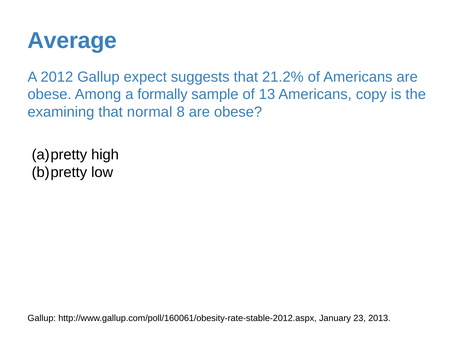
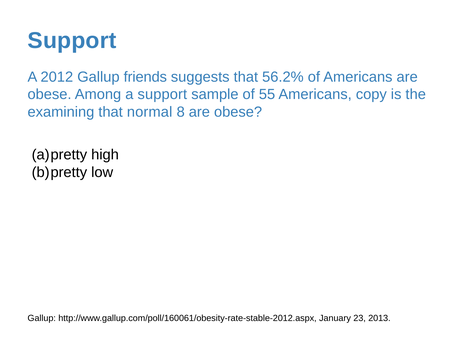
Average: Average -> Support (72, 41)
expect: expect -> friends (145, 77)
21.2%: 21.2% -> 56.2% (283, 77)
a formally: formally -> support (162, 94)
13: 13 -> 55 (267, 94)
